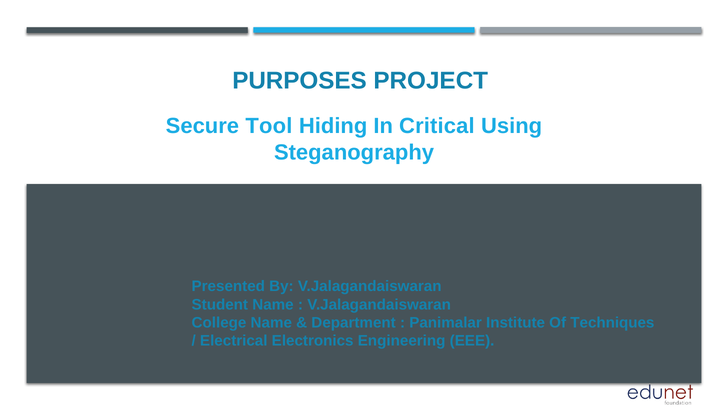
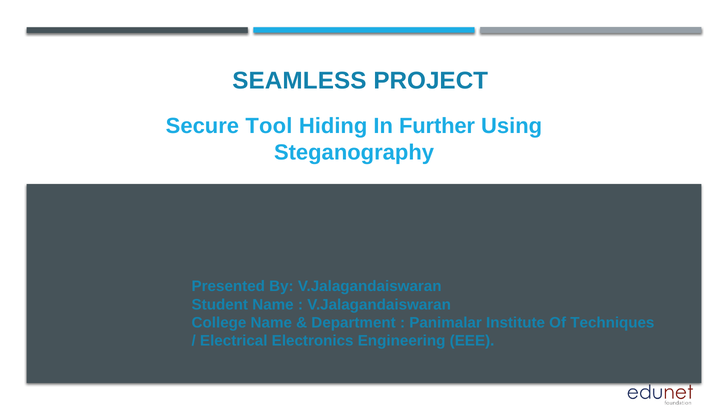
PURPOSES: PURPOSES -> SEAMLESS (299, 81)
Critical: Critical -> Further (437, 126)
